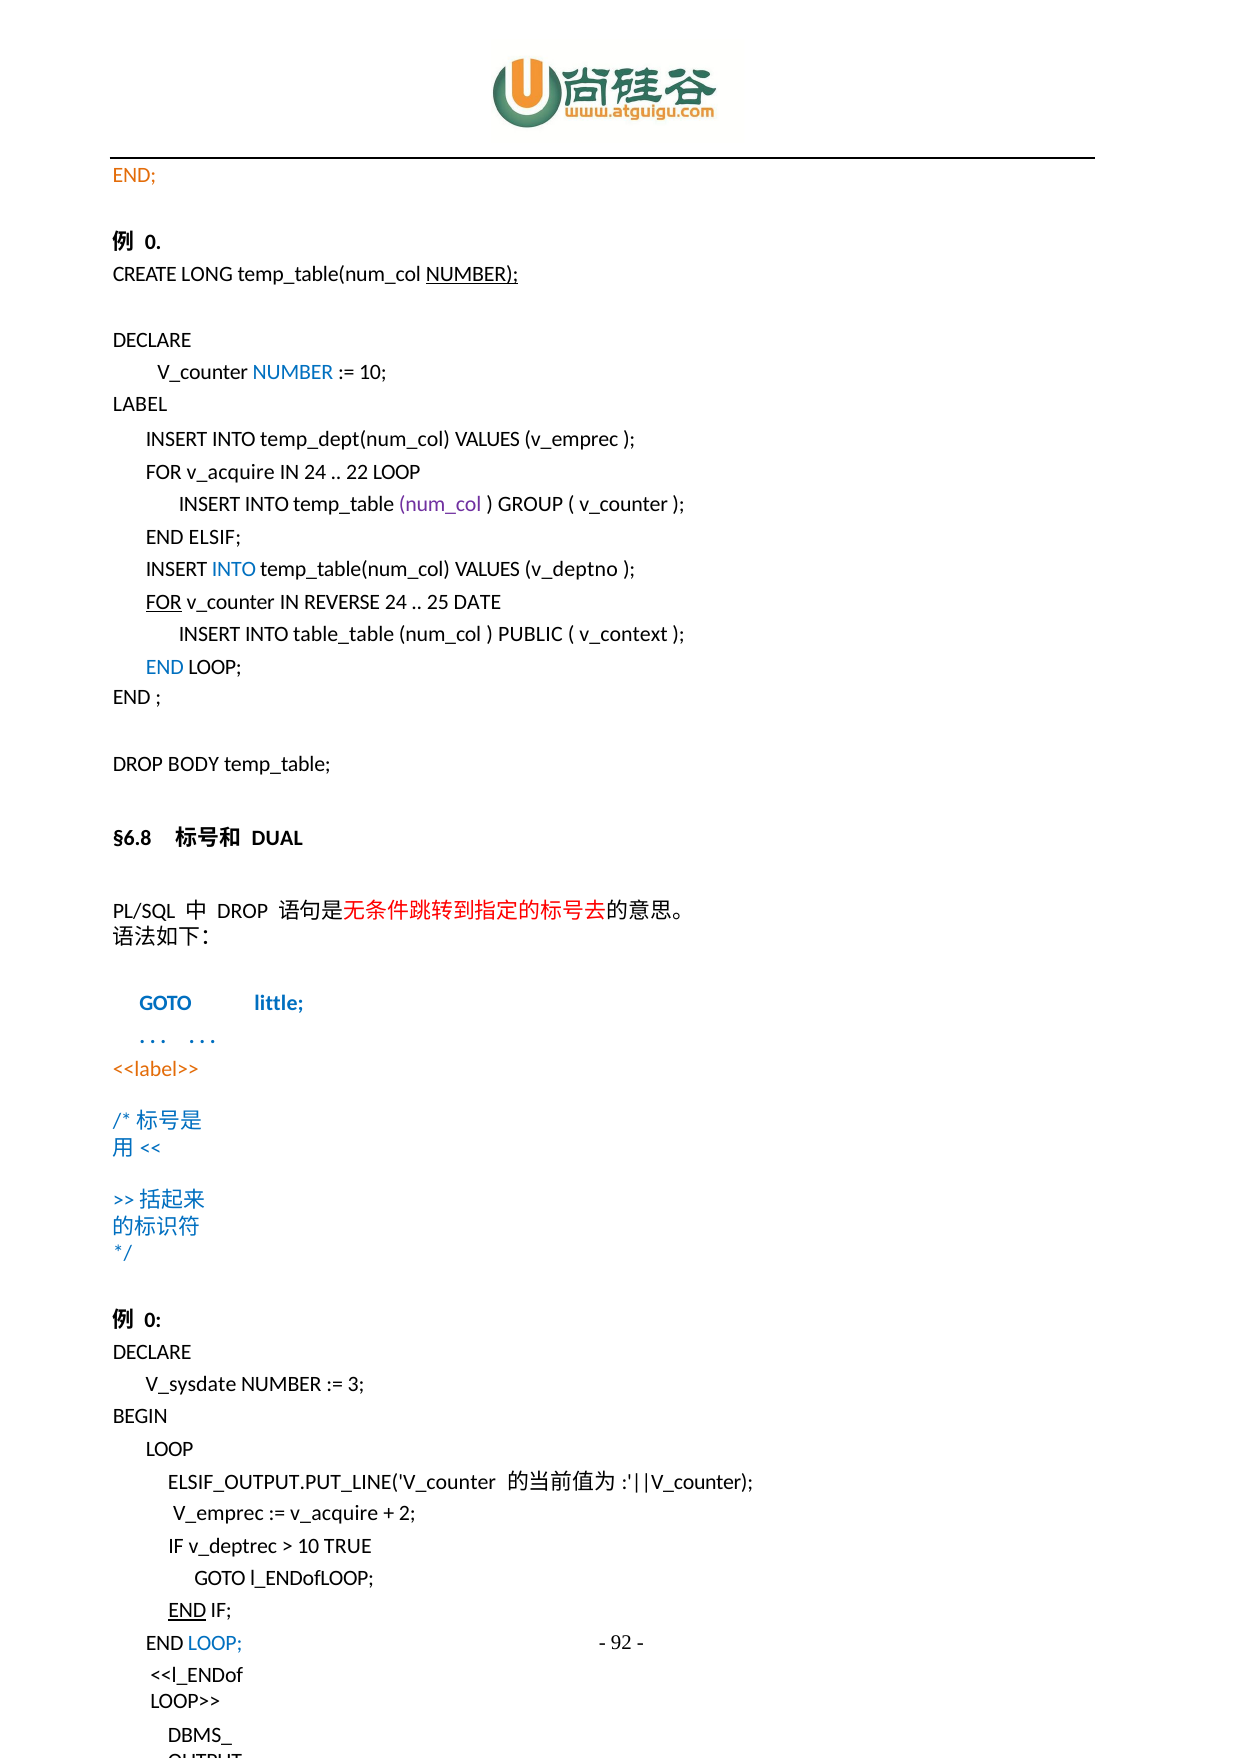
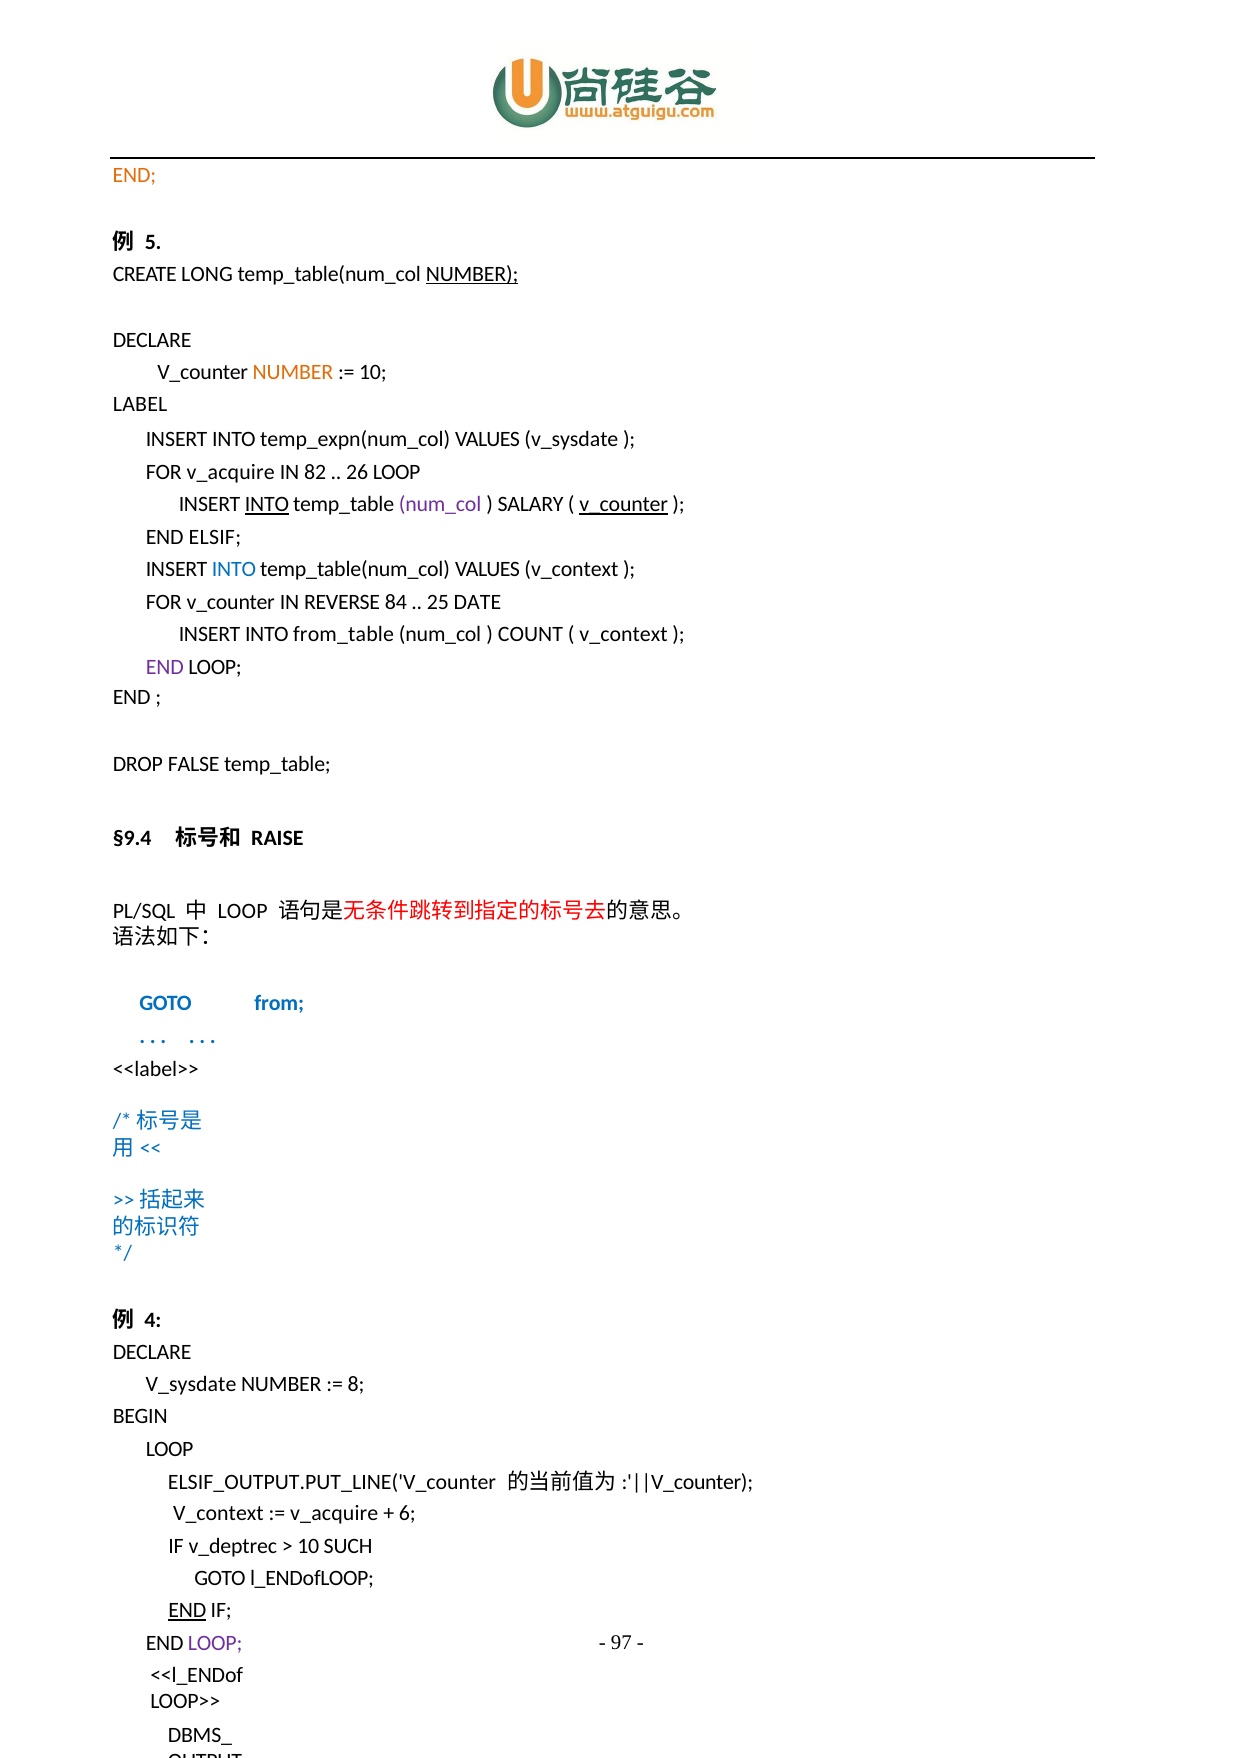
0: 0 -> 5 (153, 242)
NUMBER colour: blue -> orange (293, 372)
temp_dept(num_col: temp_dept(num_col -> temp_expn(num_col (355, 439)
VALUES v_emprec: v_emprec -> v_sysdate (571, 439)
IN 24: 24 -> 82 (315, 472)
22: 22 -> 26 (357, 472)
INTO underline: none -> present (267, 504)
GROUP: GROUP -> SALARY (531, 504)
v_counter underline: none -> present (624, 504)
VALUES v_deptno: v_deptno -> v_context (571, 569)
FOR underline: present -> none (164, 602)
REVERSE 24: 24 -> 84 (396, 602)
table_table: table_table -> from_table (344, 635)
PUBLIC: PUBLIC -> COUNT (530, 635)
END colour: blue -> purple (165, 667)
BODY: BODY -> FALSE (194, 764)
§6.8: §6.8 -> §9.4 (132, 838)
DUAL: DUAL -> RAISE (277, 838)
DROP: DROP -> LOOP (243, 911)
little: little -> from (279, 1003)
<<label>> colour: orange -> black (156, 1069)
0: 0 -> 4 (153, 1320)
3: 3 -> 8 (356, 1384)
V_emprec: V_emprec -> V_context (218, 1513)
2: 2 -> 6 (407, 1513)
TRUE: TRUE -> SUCH (348, 1546)
92: 92 -> 97 (621, 1642)
LOOP colour: blue -> purple (215, 1643)
